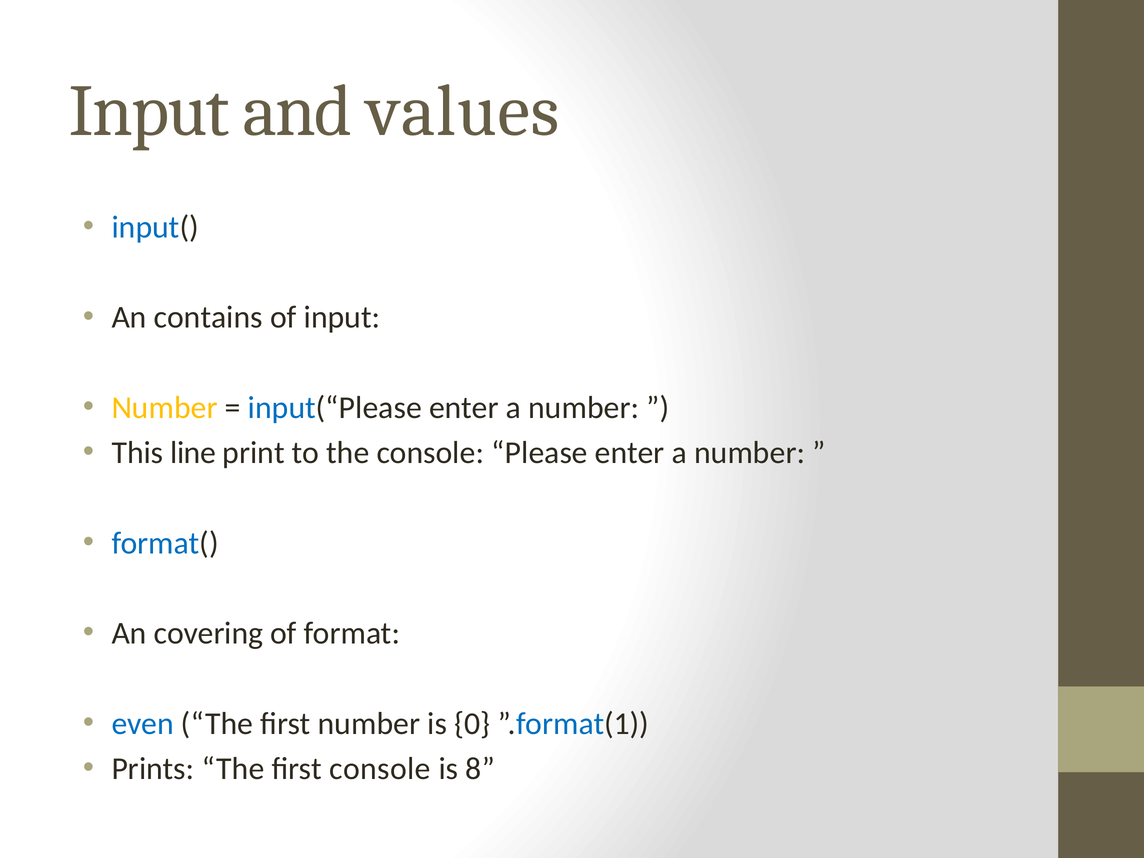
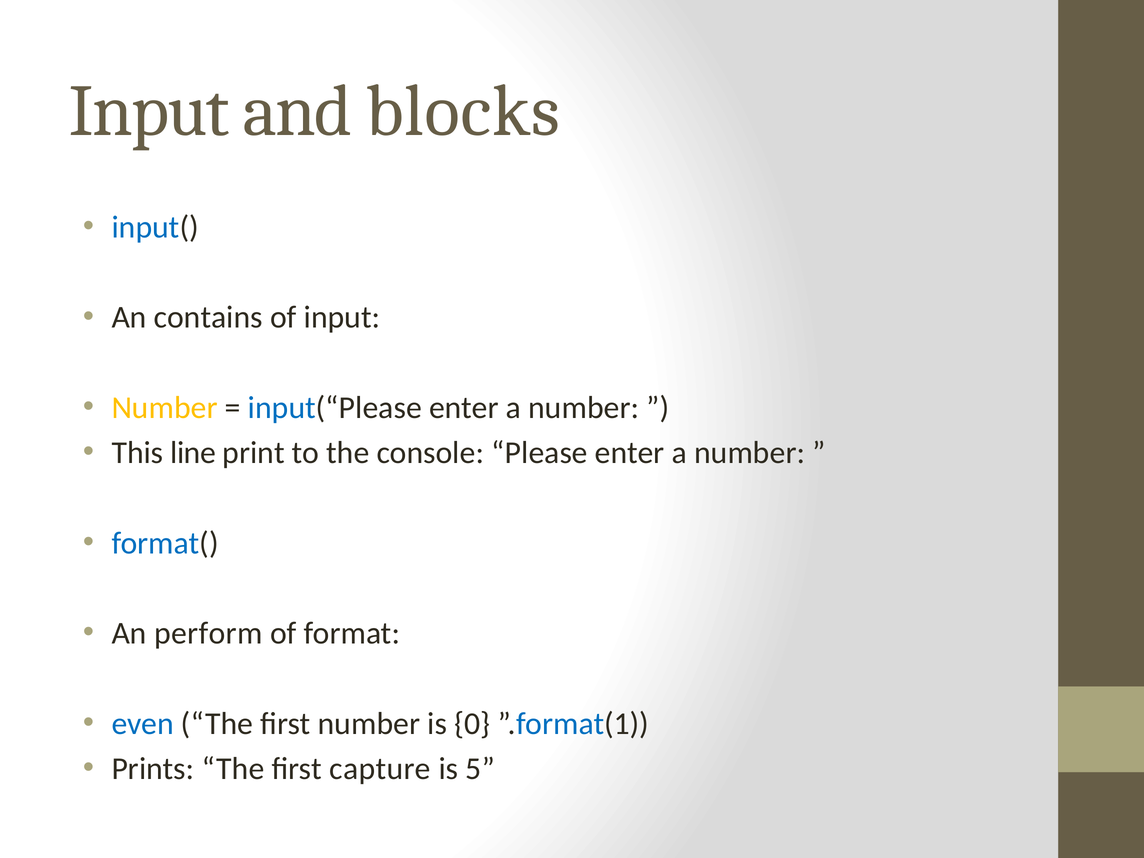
values: values -> blocks (463, 111)
covering: covering -> perform (208, 633)
first console: console -> capture (380, 769)
8: 8 -> 5 (480, 769)
